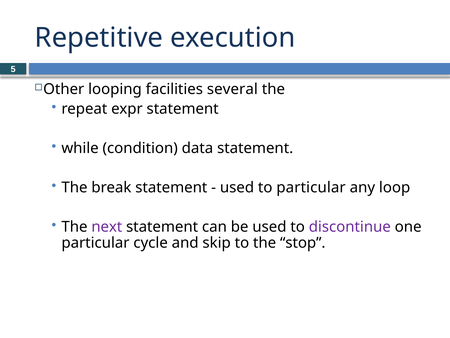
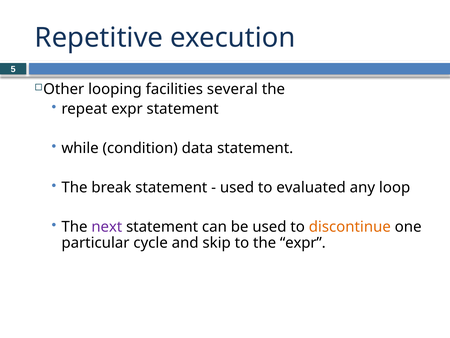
to particular: particular -> evaluated (311, 187)
discontinue colour: purple -> orange (350, 226)
the stop: stop -> expr (303, 243)
